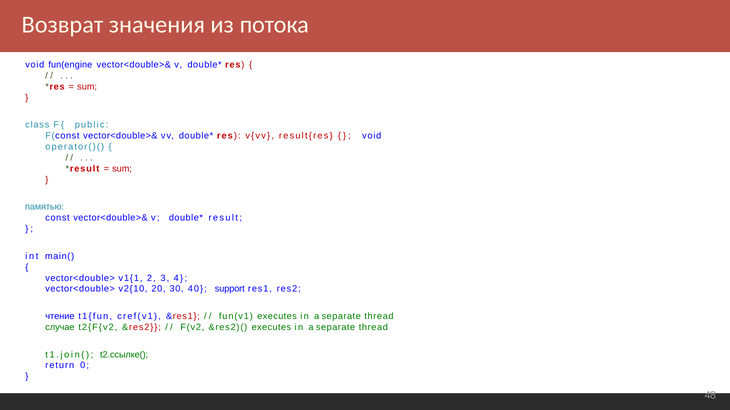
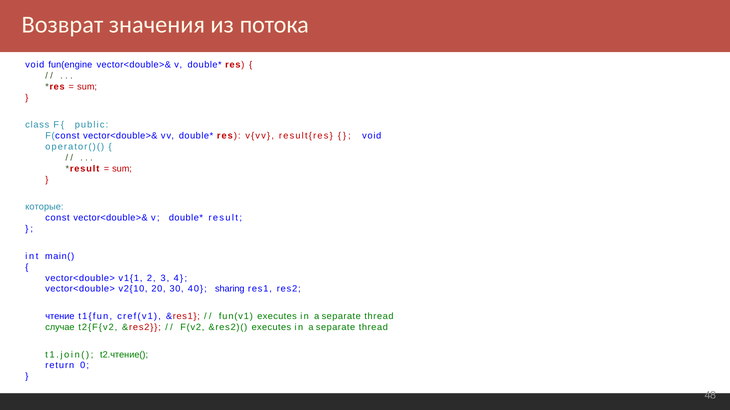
памятью: памятью -> которые (44, 207)
support: support -> sharing (230, 289)
t2.ссылке(: t2.ссылке( -> t2.чтение( (124, 355)
